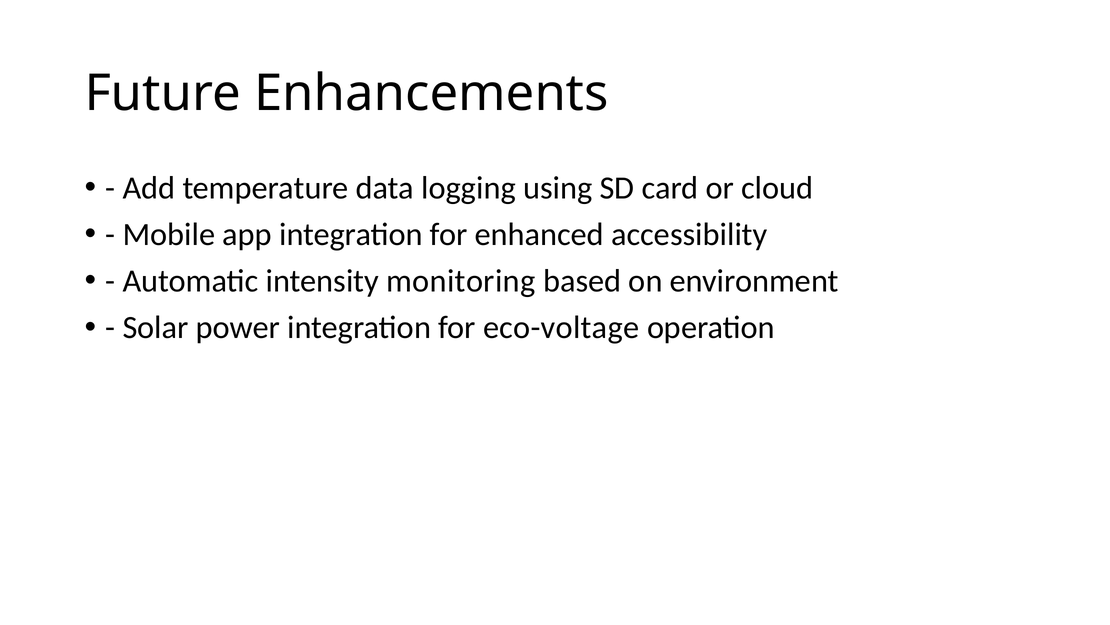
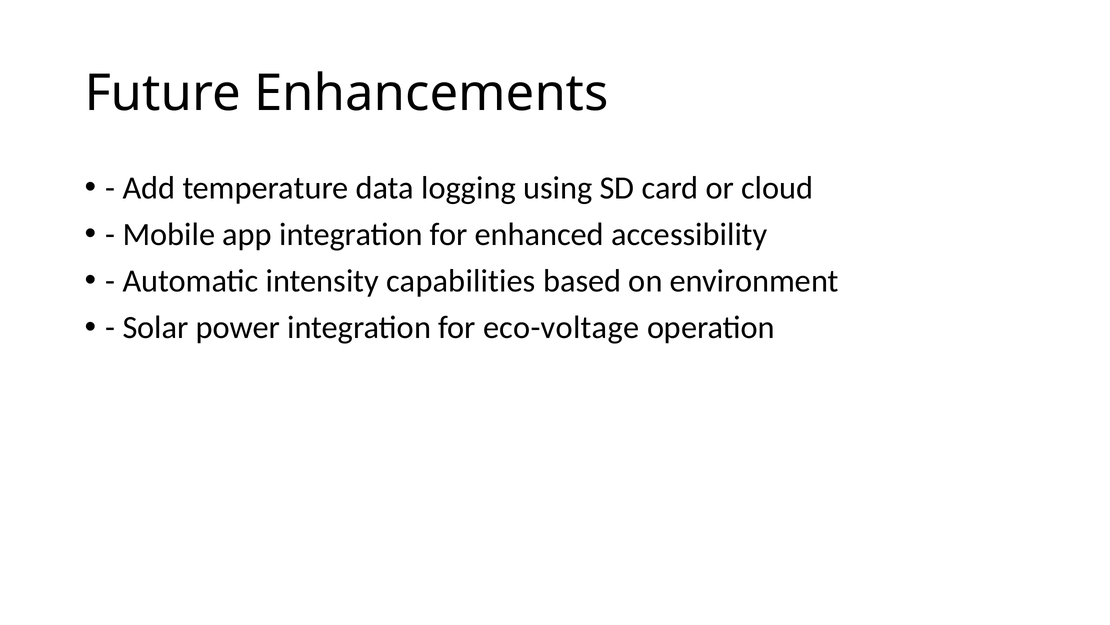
monitoring: monitoring -> capabilities (461, 281)
